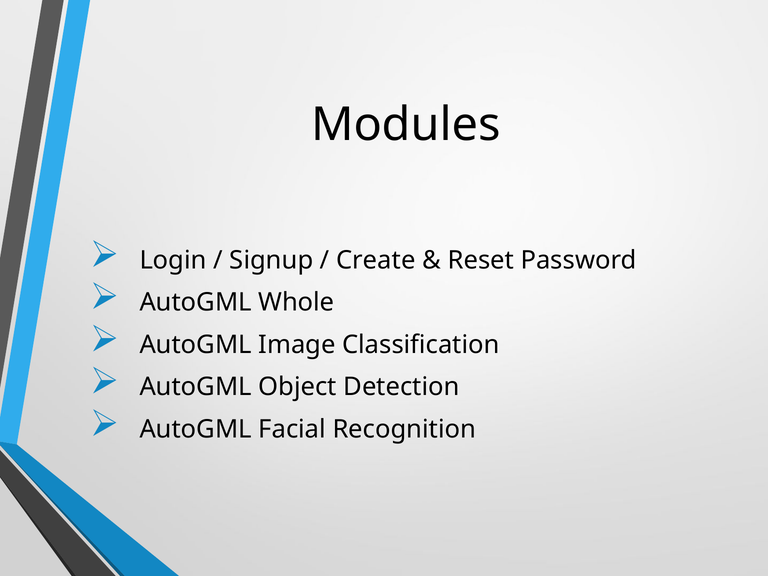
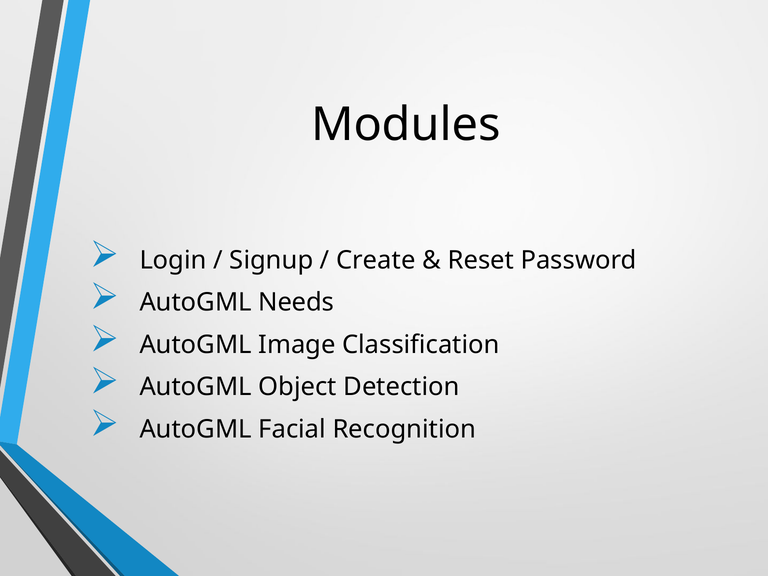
Whole: Whole -> Needs (296, 302)
